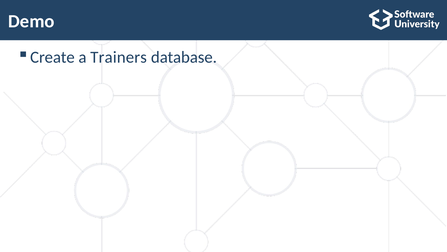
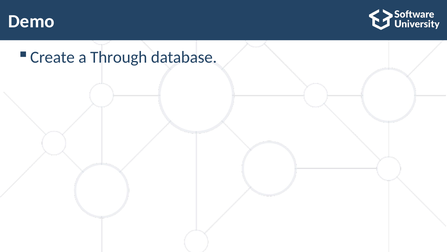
Trainers: Trainers -> Through (119, 57)
